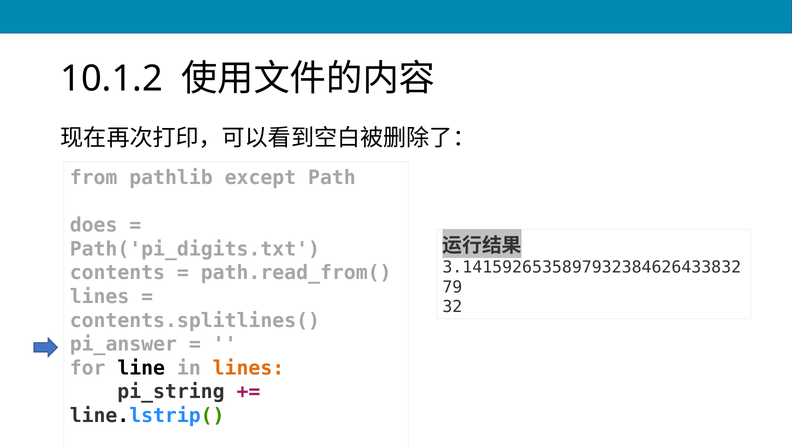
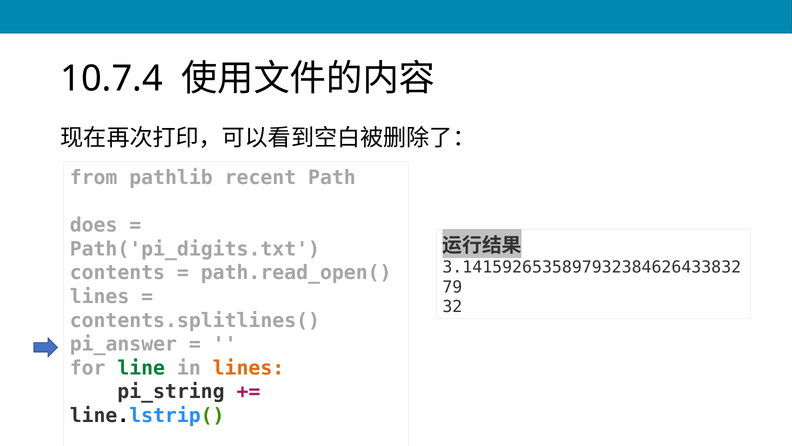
10.1.2: 10.1.2 -> 10.7.4 (112, 79)
except: except -> recent (260, 178)
path.read_from(: path.read_from( -> path.read_open( (296, 273)
line colour: black -> green (141, 368)
